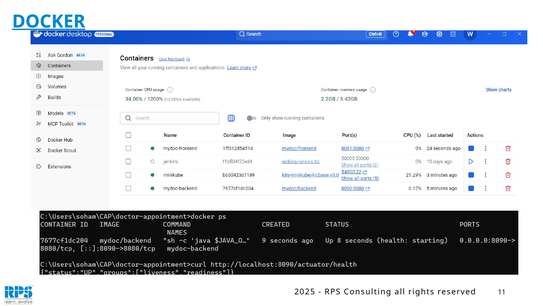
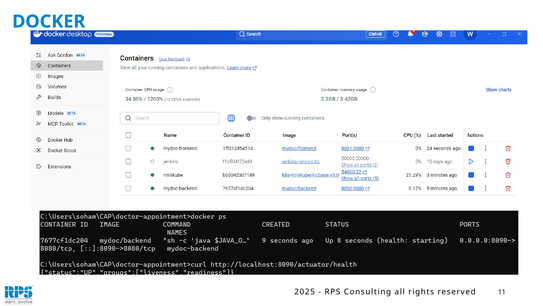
DOCKER underline: present -> none (49, 22)
